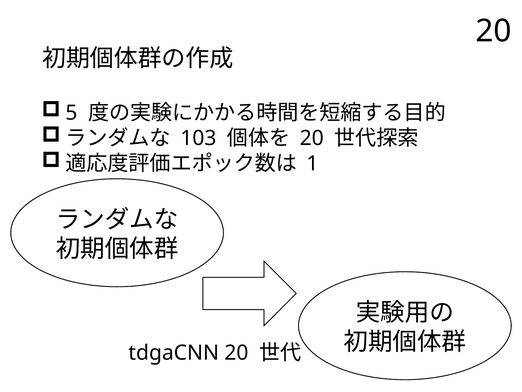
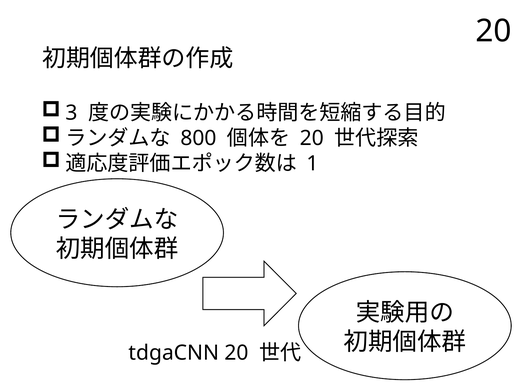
5: 5 -> 3 (72, 113)
103: 103 -> 800 (198, 138)
